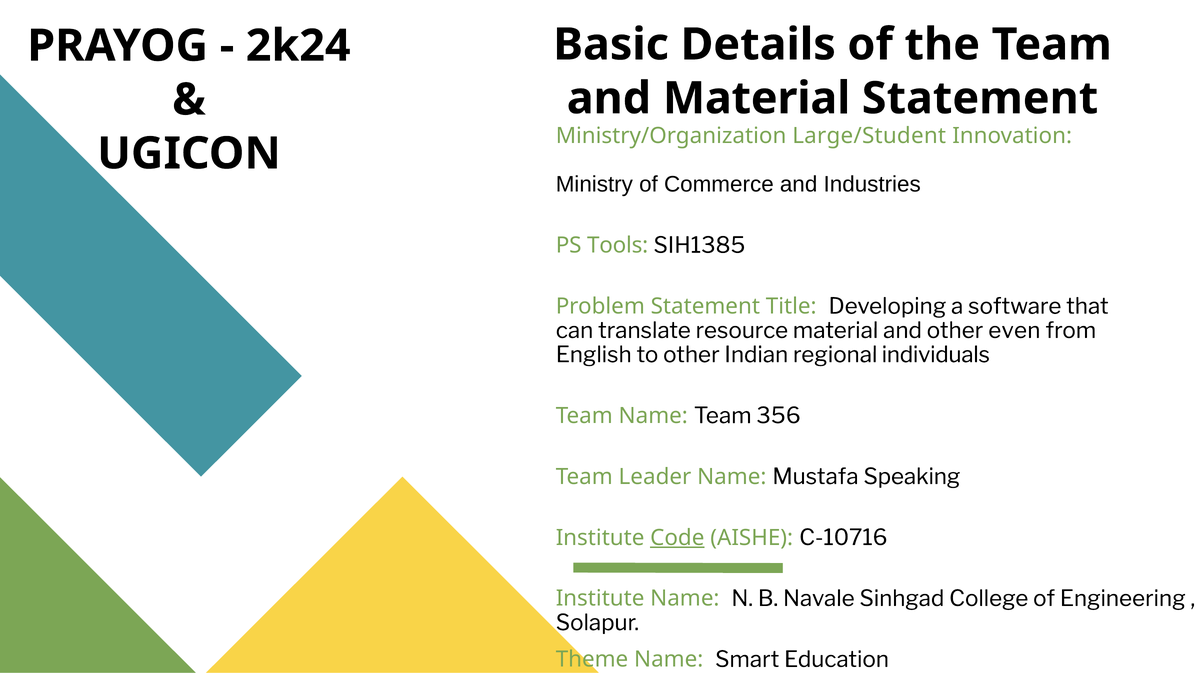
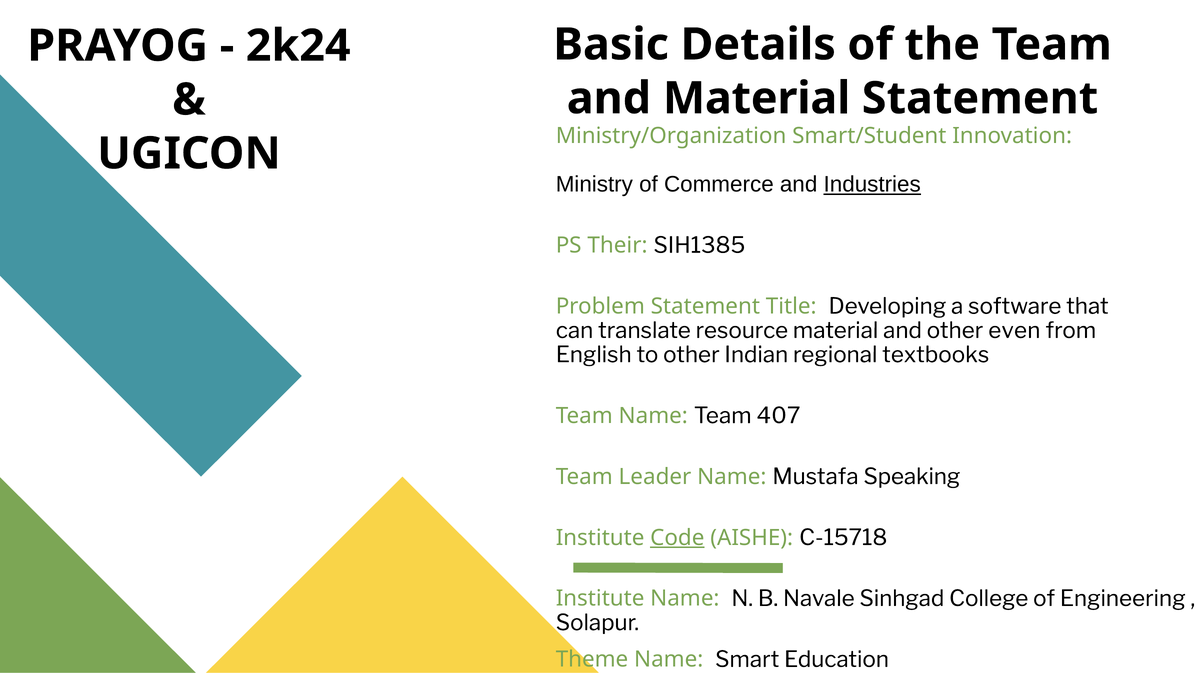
Large/Student: Large/Student -> Smart/Student (869, 136)
Industries underline: none -> present (872, 185)
Tools: Tools -> Their (618, 246)
individuals: individuals -> textbooks (936, 355)
356: 356 -> 407 (778, 416)
C-10716: C-10716 -> C-15718 (843, 538)
